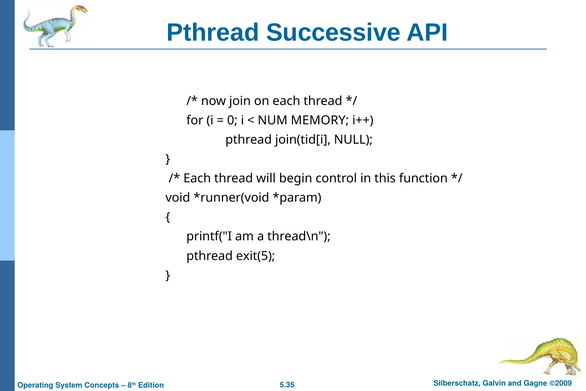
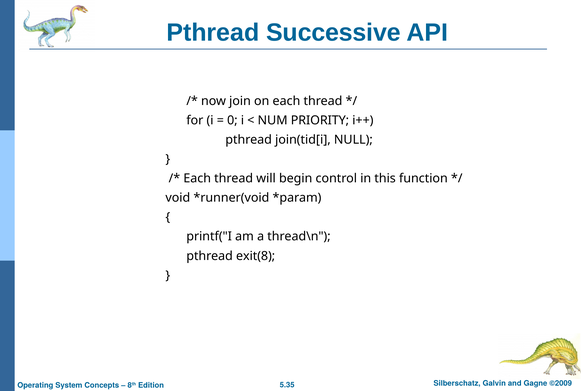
MEMORY: MEMORY -> PRIORITY (320, 120)
exit(5: exit(5 -> exit(8 (256, 256)
